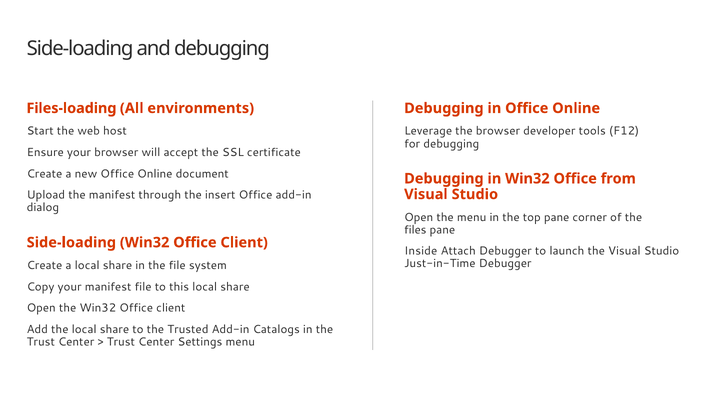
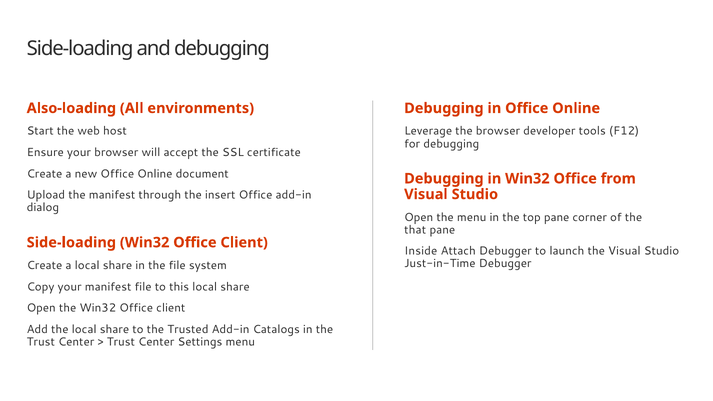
Files-loading: Files-loading -> Also-loading (71, 108)
files: files -> that (415, 230)
